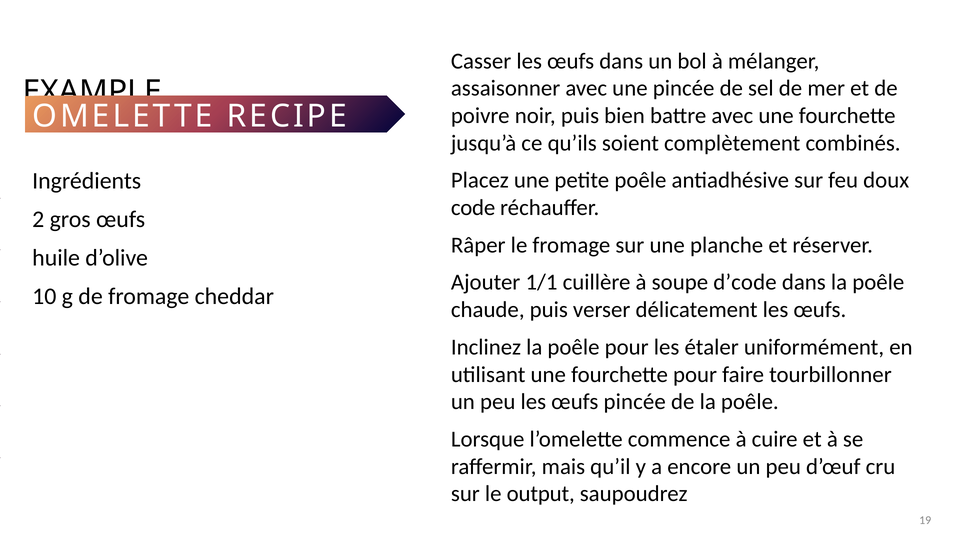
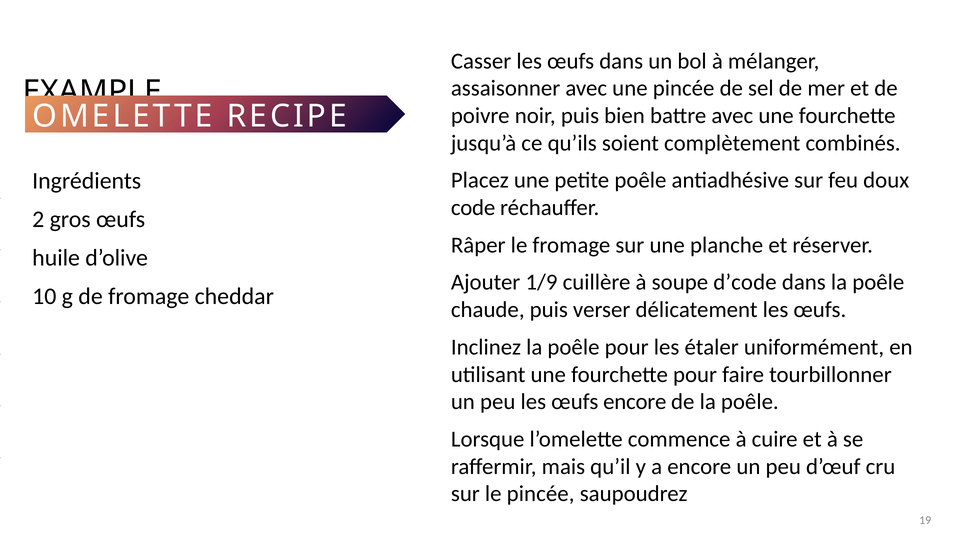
1/1: 1/1 -> 1/9 (541, 283)
œufs pincée: pincée -> encore (635, 402)
le output: output -> pincée (541, 494)
